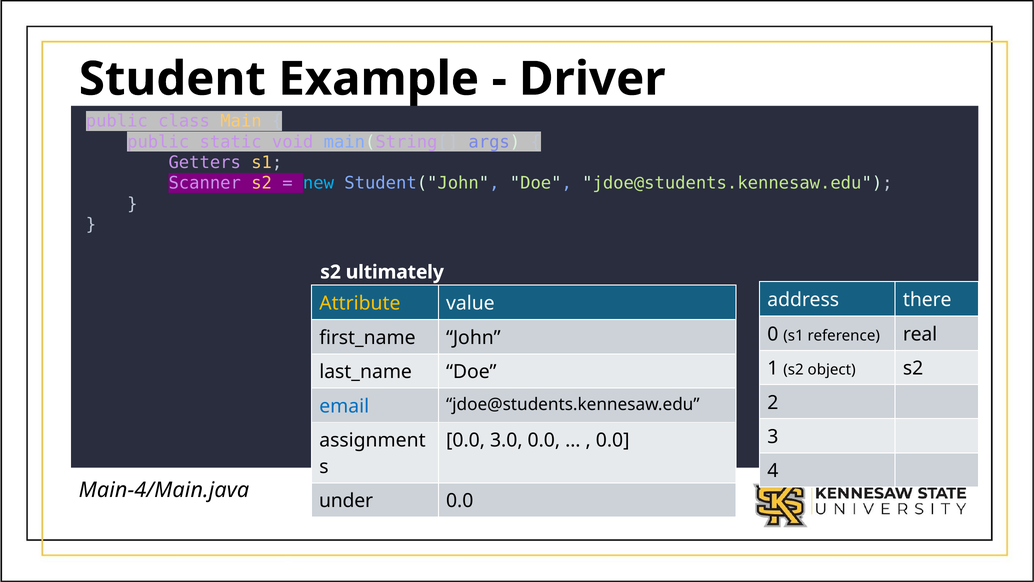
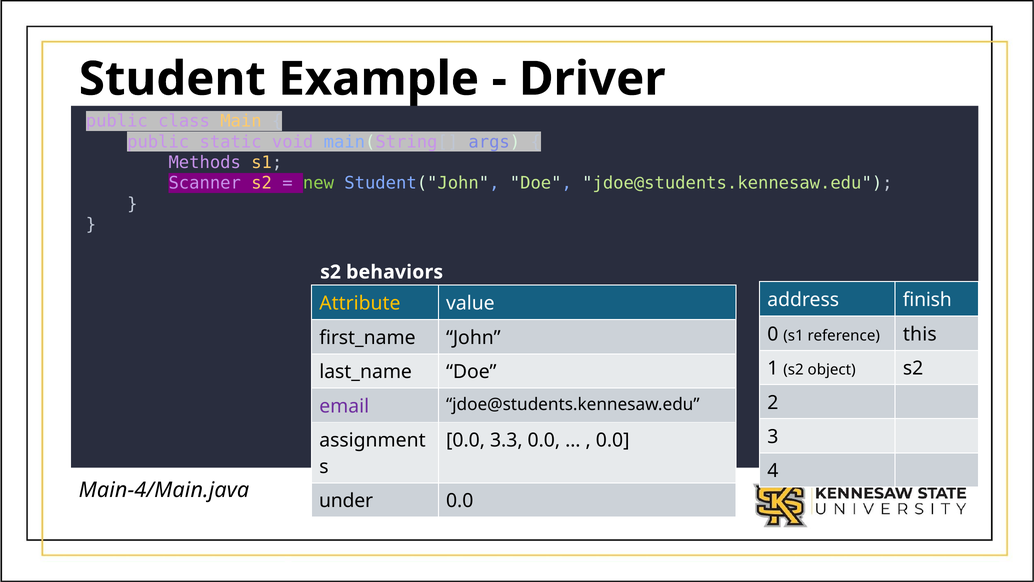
Getters: Getters -> Methods (205, 162)
new colour: light blue -> light green (319, 183)
ultimately: ultimately -> behaviors (395, 272)
there: there -> finish (927, 300)
real: real -> this (920, 334)
email colour: blue -> purple (344, 406)
3.0: 3.0 -> 3.3 (506, 440)
